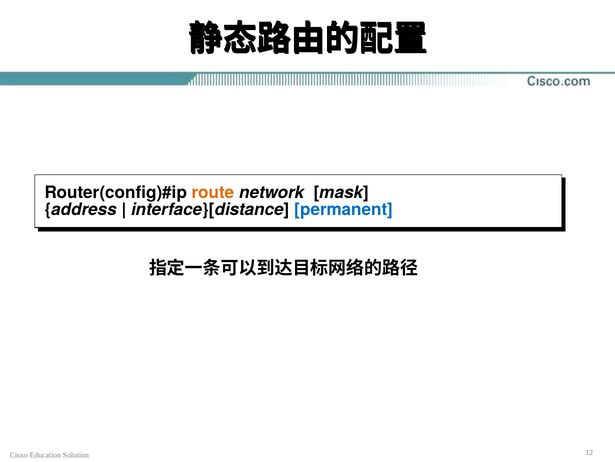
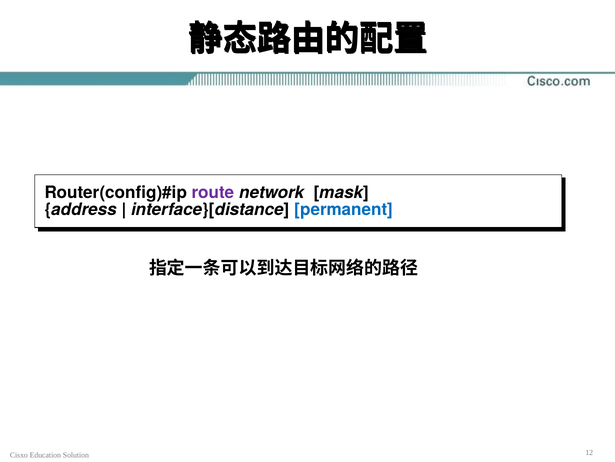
route colour: orange -> purple (213, 192)
